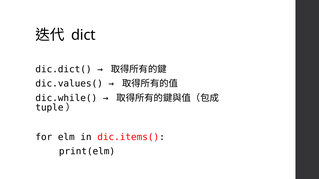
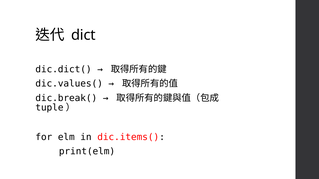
dic.while(: dic.while( -> dic.break( (66, 98)
